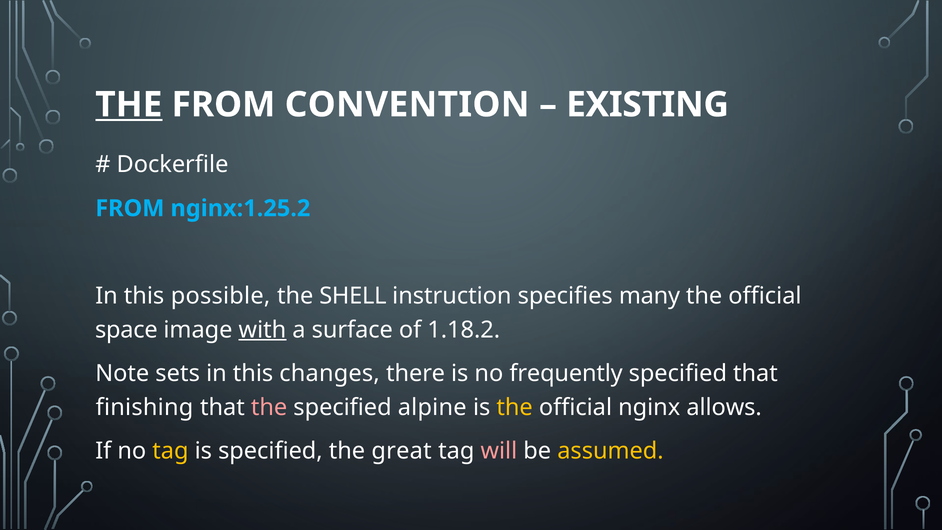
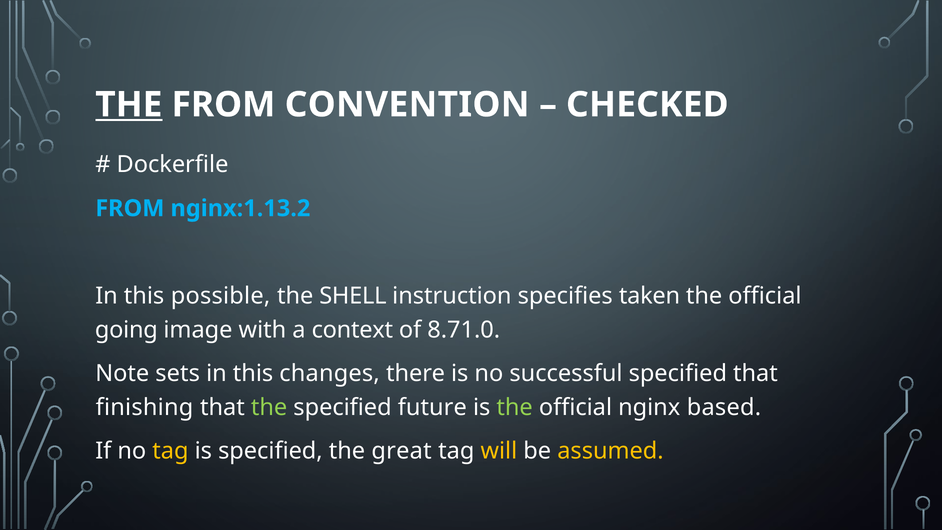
EXISTING: EXISTING -> CHECKED (647, 105)
nginx:1.25.2: nginx:1.25.2 -> nginx:1.13.2 (240, 208)
many: many -> taken (649, 296)
space: space -> going (126, 330)
with underline: present -> none (262, 330)
surface: surface -> context (352, 330)
1.18.2: 1.18.2 -> 8.71.0 (464, 330)
frequently: frequently -> successful (566, 373)
the colour: pink -> light green (269, 407)
alpine: alpine -> future (432, 407)
the colour: yellow -> light green (515, 407)
allows: allows -> based (724, 407)
will colour: pink -> yellow (499, 451)
